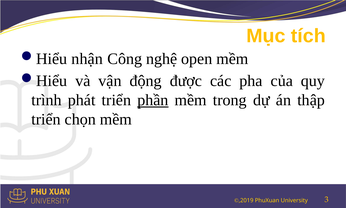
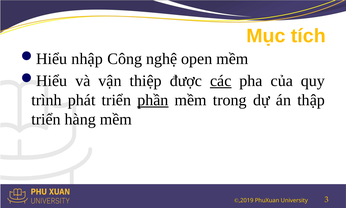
nhận: nhận -> nhập (87, 59)
động: động -> thiệp (146, 81)
các underline: none -> present (221, 81)
chọn: chọn -> hàng (80, 119)
